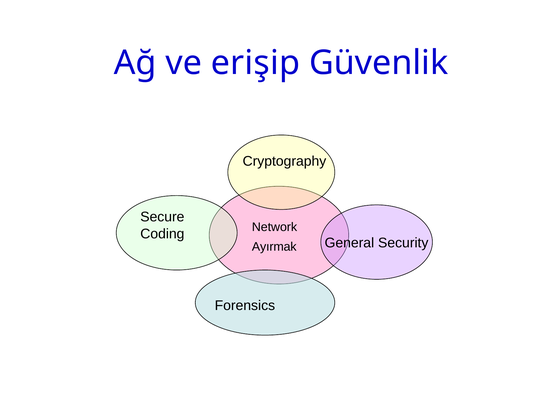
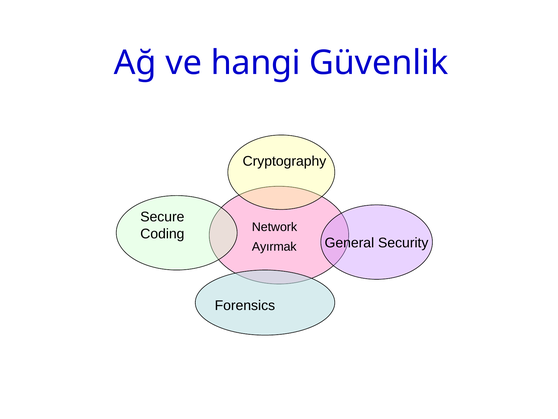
erişip: erişip -> hangi (256, 63)
